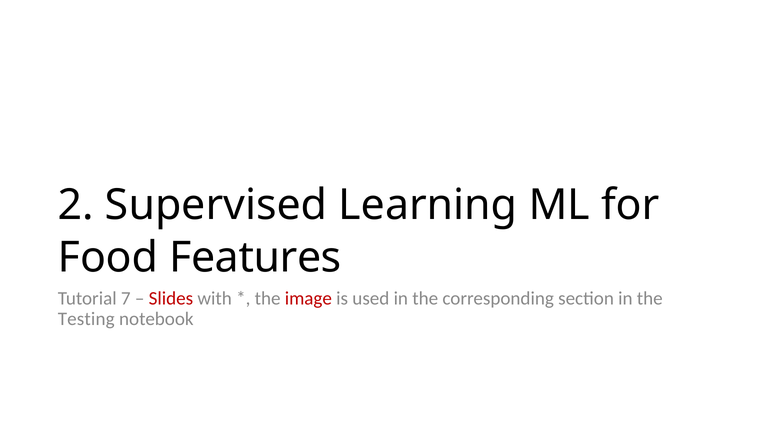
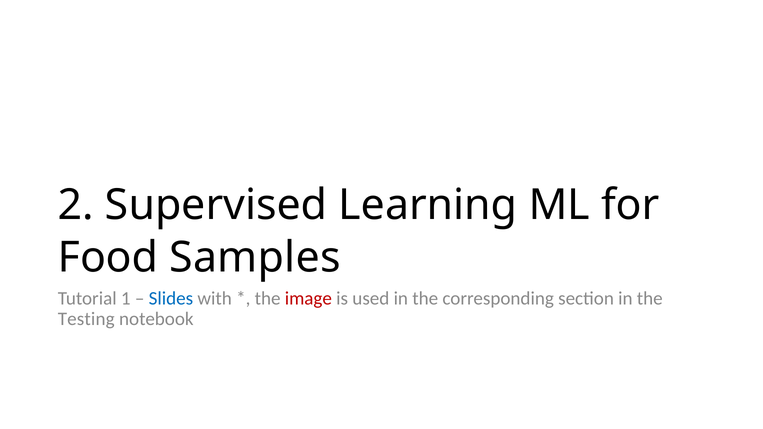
Features: Features -> Samples (255, 258)
7: 7 -> 1 (126, 299)
Slides colour: red -> blue (171, 299)
